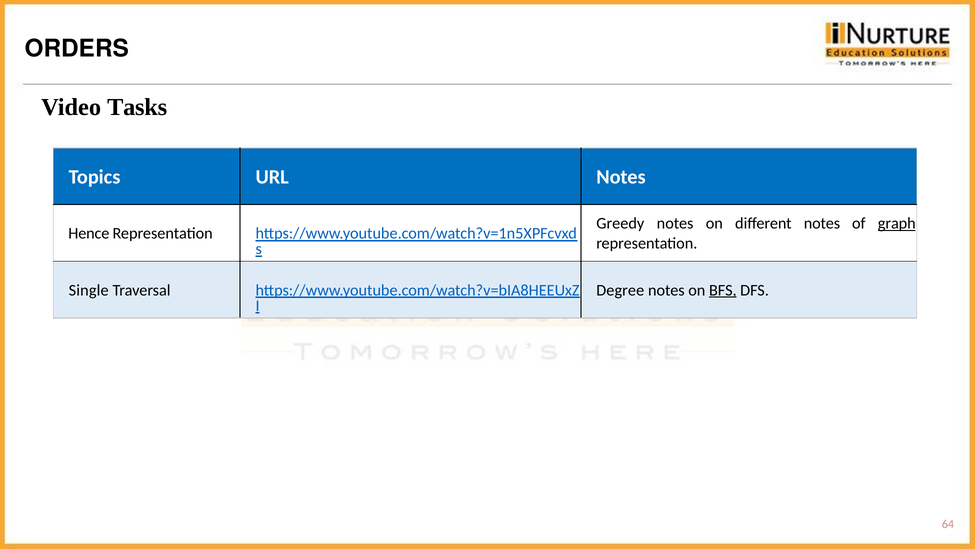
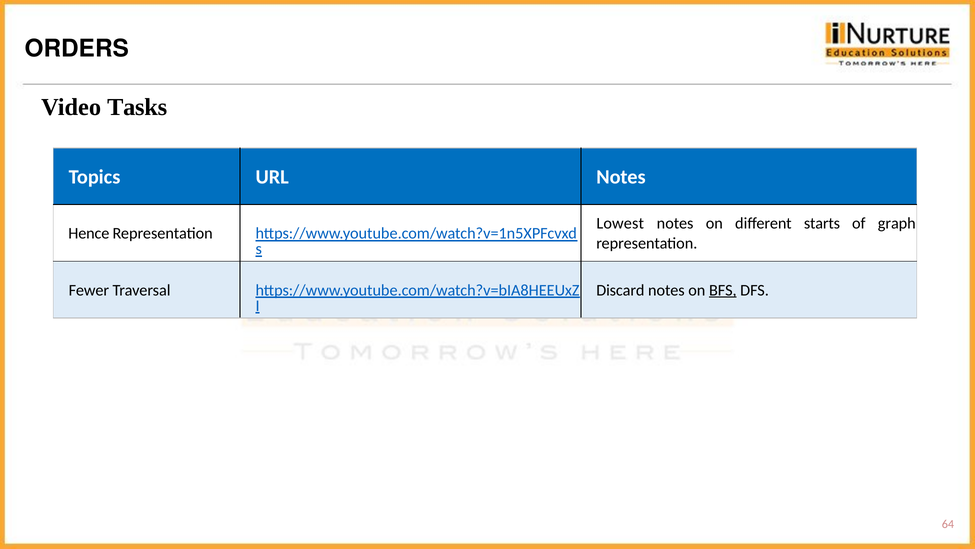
Greedy: Greedy -> Lowest (620, 223)
different notes: notes -> starts (822, 223)
graph underline: present -> none (897, 223)
Single: Single -> Fewer (89, 290)
Degree: Degree -> Discard (620, 290)
